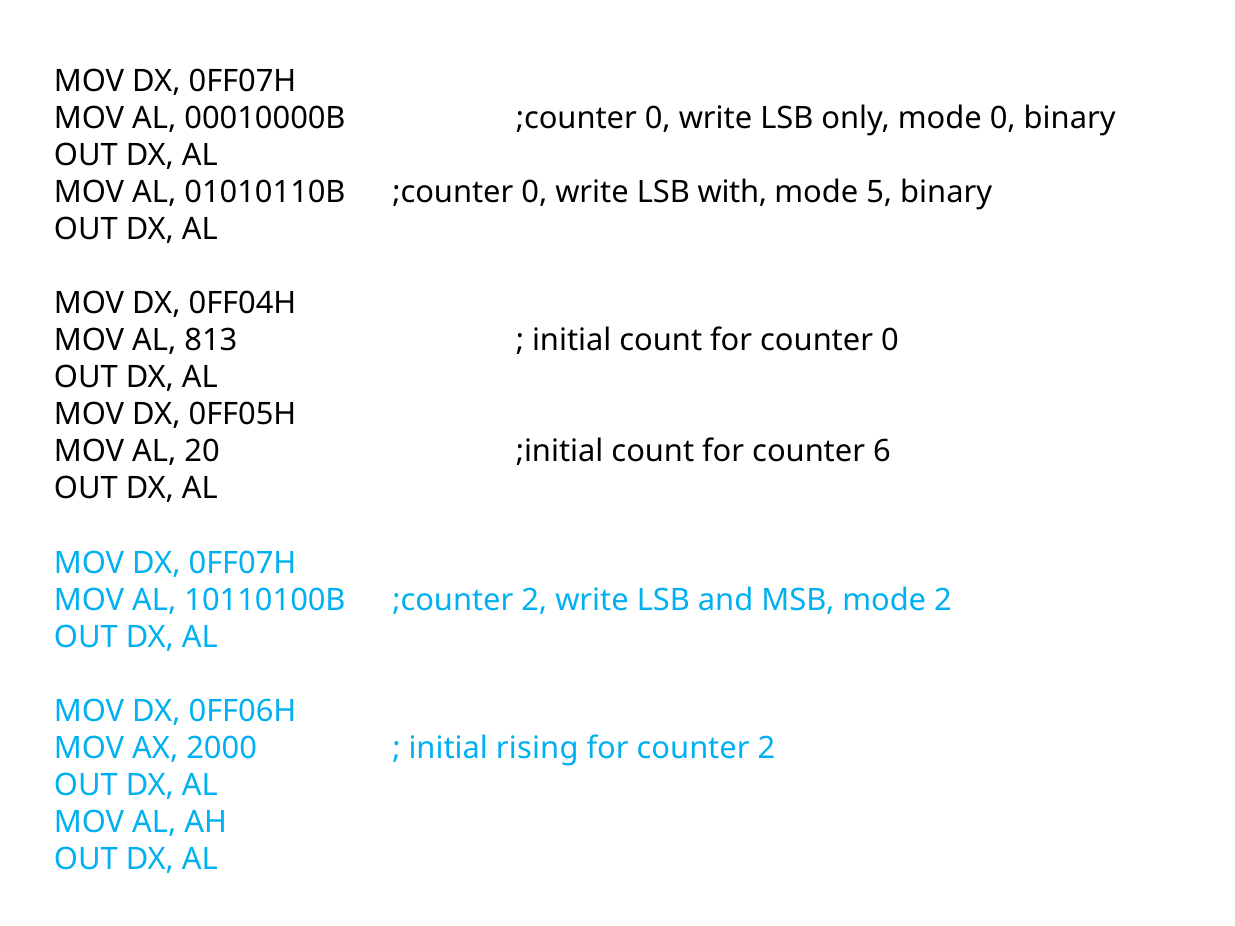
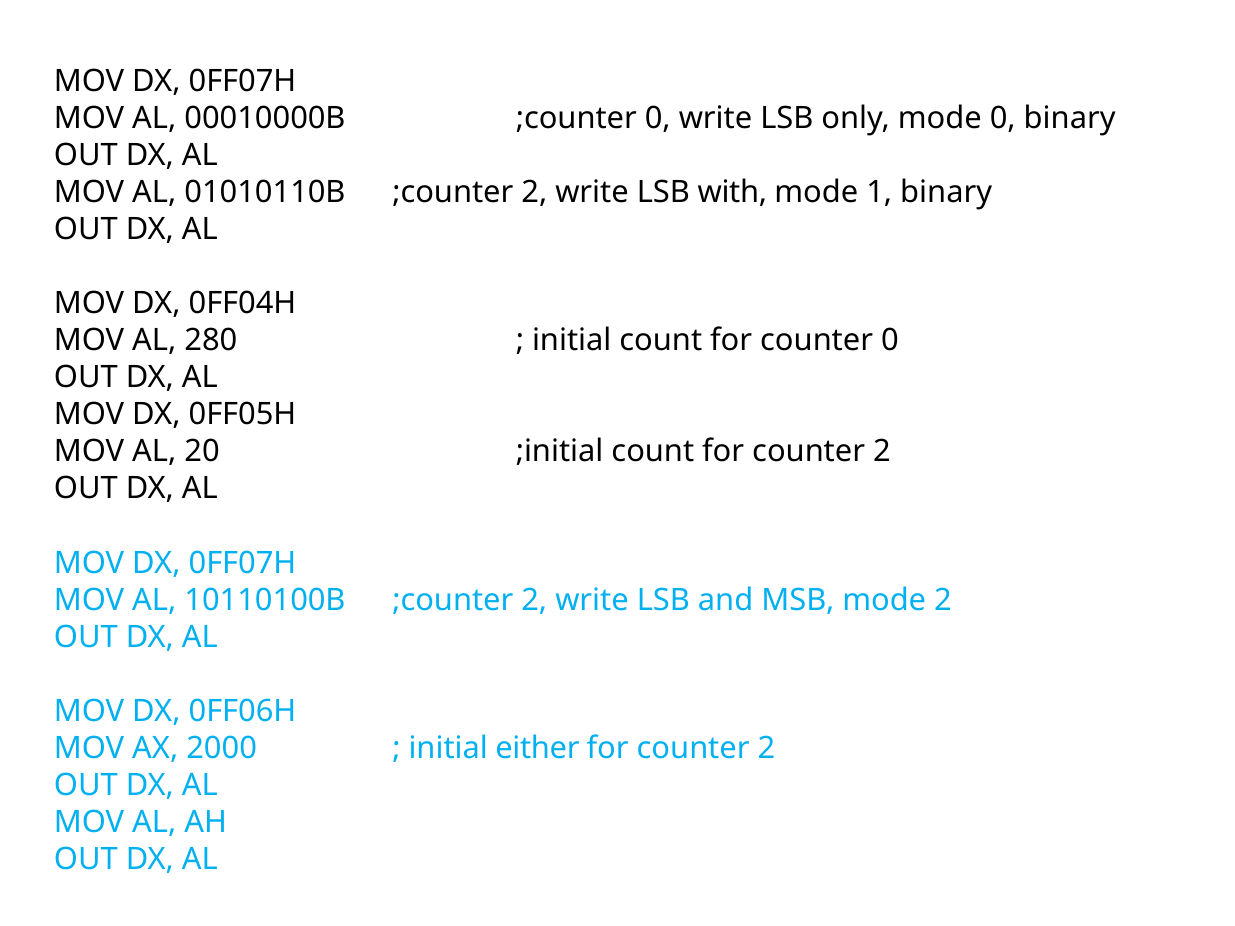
01010110B ;counter 0: 0 -> 2 (534, 193)
5: 5 -> 1 (879, 193)
813: 813 -> 280 (211, 341)
count for counter 6: 6 -> 2 (882, 452)
rising: rising -> either (537, 748)
